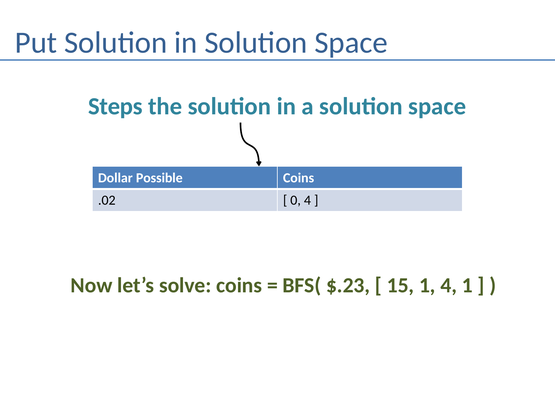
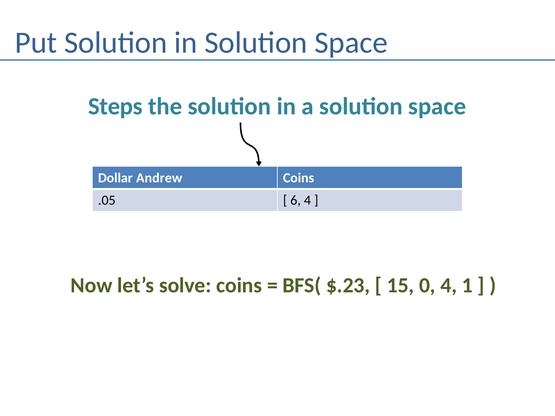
Possible: Possible -> Andrew (159, 178)
.02: .02 -> .05 (107, 200)
0: 0 -> 6 (296, 200)
15 1: 1 -> 0 (427, 285)
